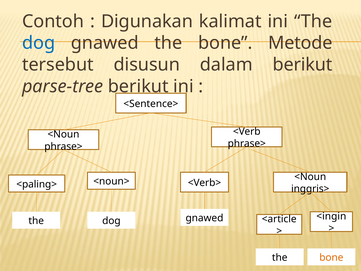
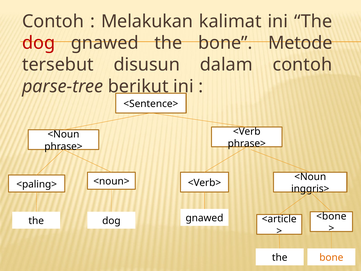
Digunakan: Digunakan -> Melakukan (147, 21)
dog colour: blue -> red (39, 43)
dalam berikut: berikut -> contoh (302, 65)
<ingin: <ingin -> <bone (331, 216)
